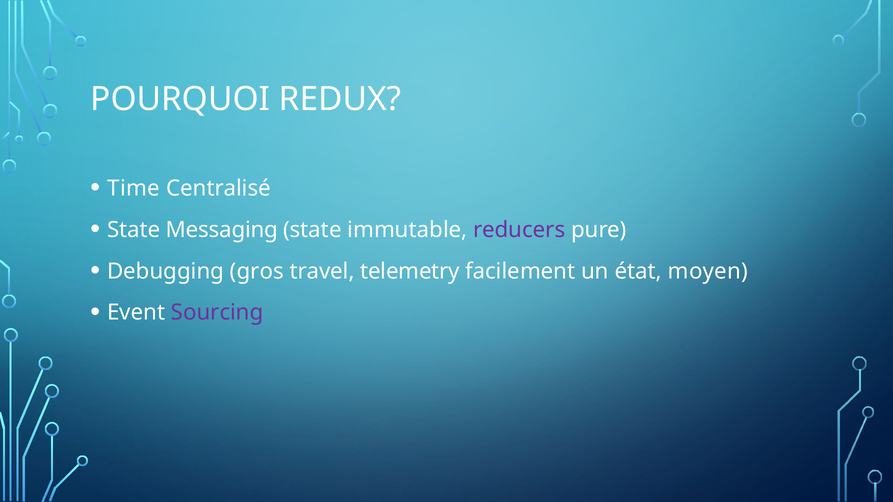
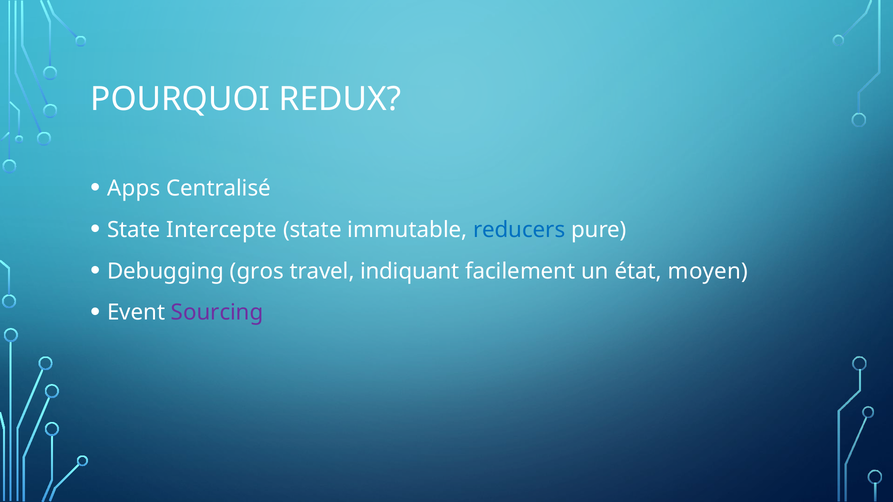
Time: Time -> Apps (134, 188)
Messaging: Messaging -> Intercepte (222, 230)
reducers colour: purple -> blue (519, 230)
telemetry: telemetry -> indiquant (410, 271)
